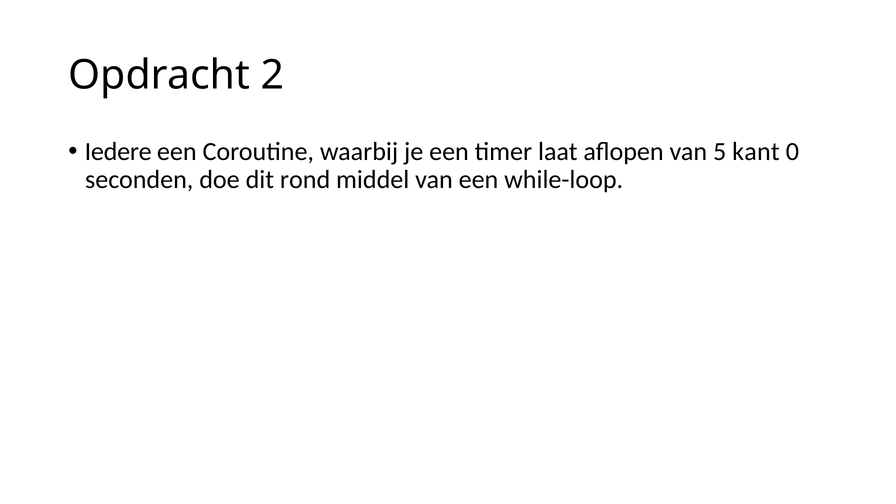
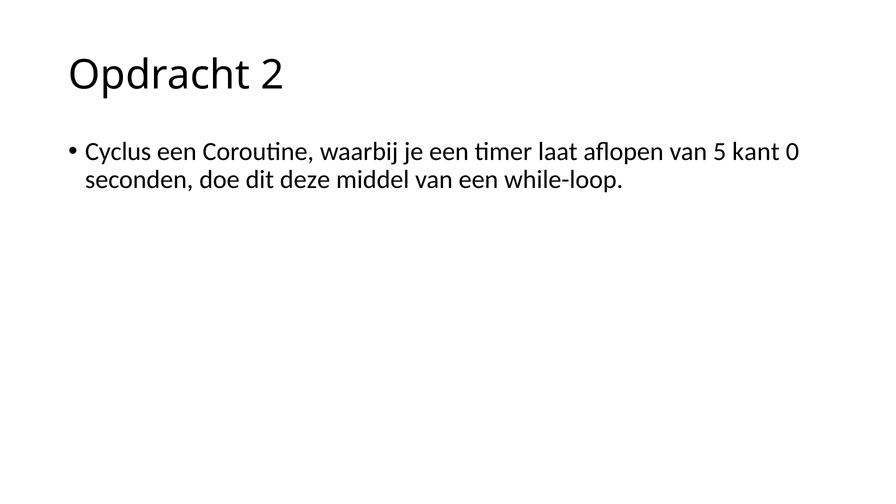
Iedere: Iedere -> Cyclus (118, 151)
rond: rond -> deze (305, 180)
